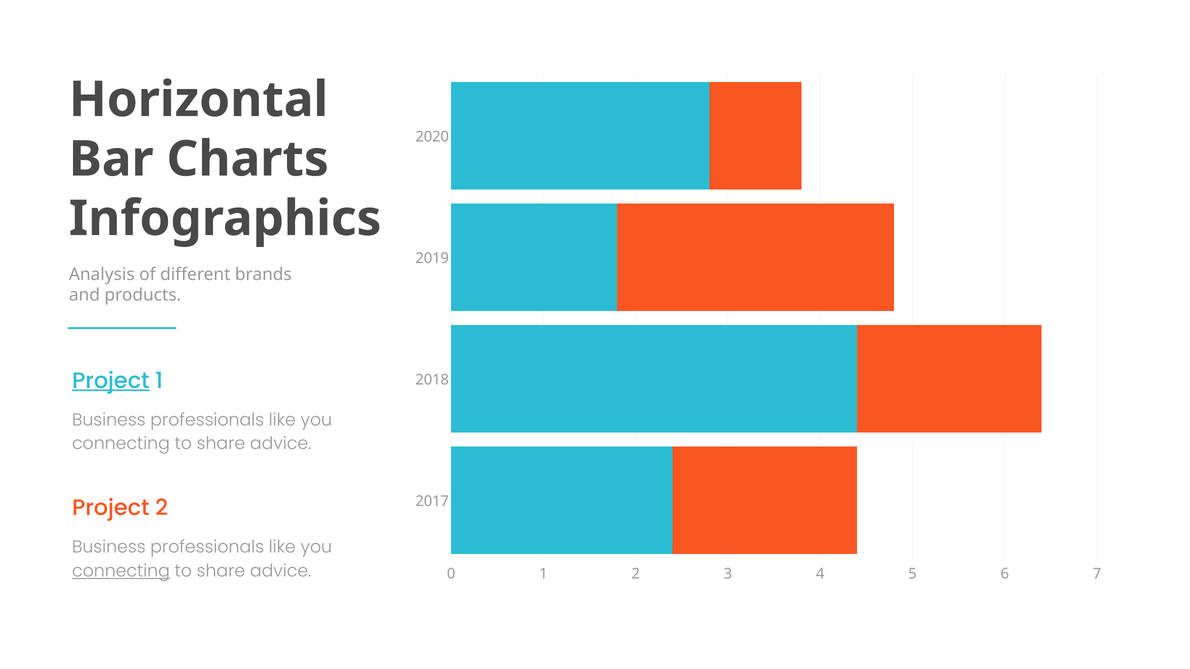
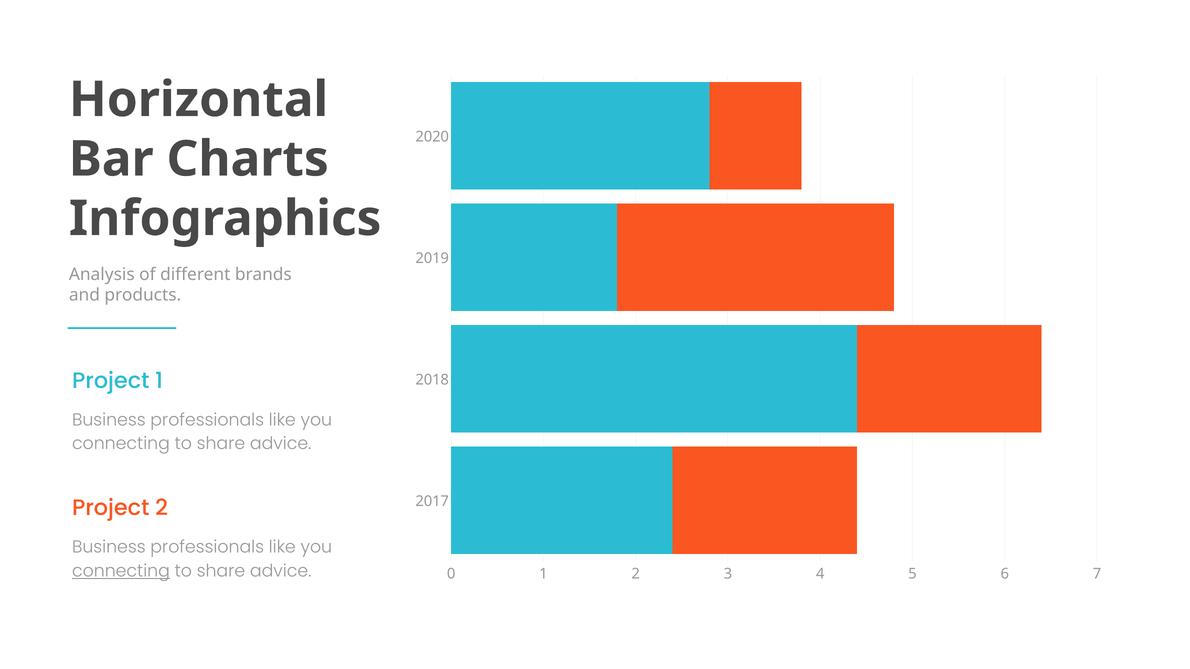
Project underline: present -> none (111, 381)
